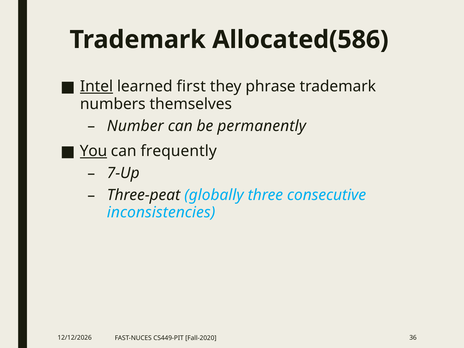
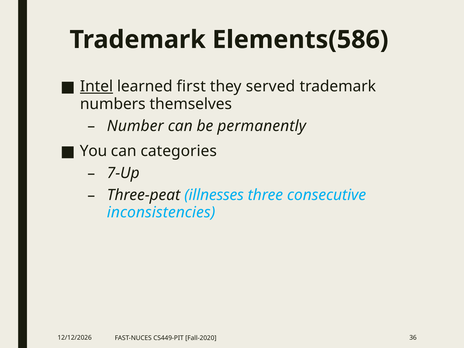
Allocated(586: Allocated(586 -> Elements(586 (300, 40)
phrase: phrase -> served (270, 87)
You underline: present -> none (93, 151)
frequently: frequently -> categories (179, 151)
globally: globally -> illnesses (214, 195)
